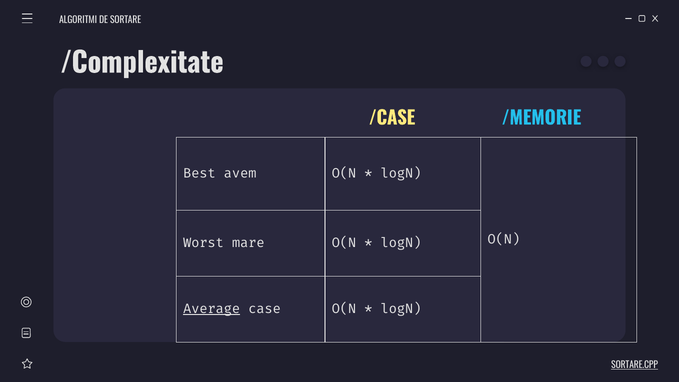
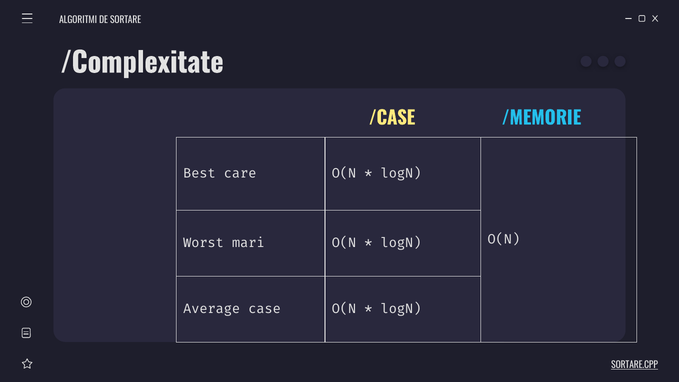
avem: avem -> care (240, 173)
mare: mare -> mari (248, 243)
Average underline: present -> none (212, 309)
